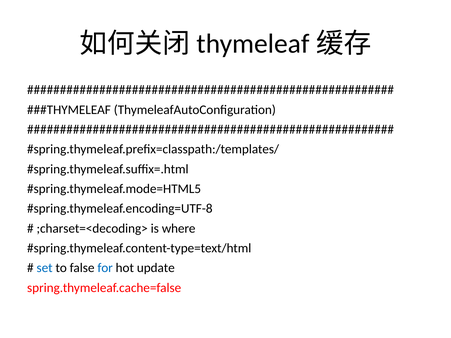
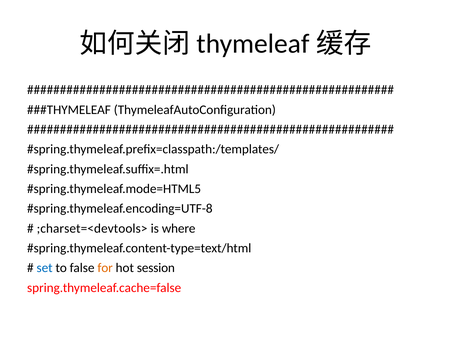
;charset=<decoding>: ;charset=<decoding> -> ;charset=<devtools> (92, 229)
for colour: blue -> orange (105, 268)
update: update -> session (156, 268)
